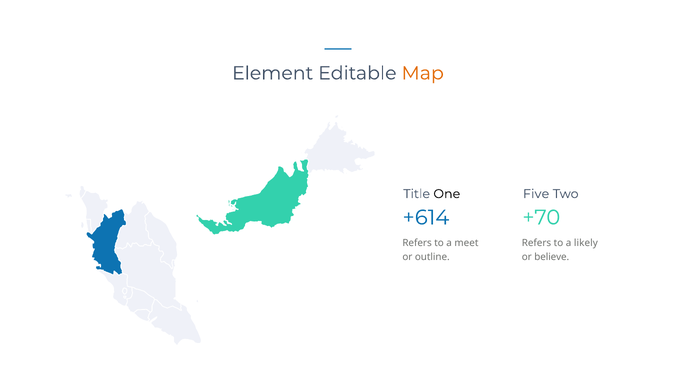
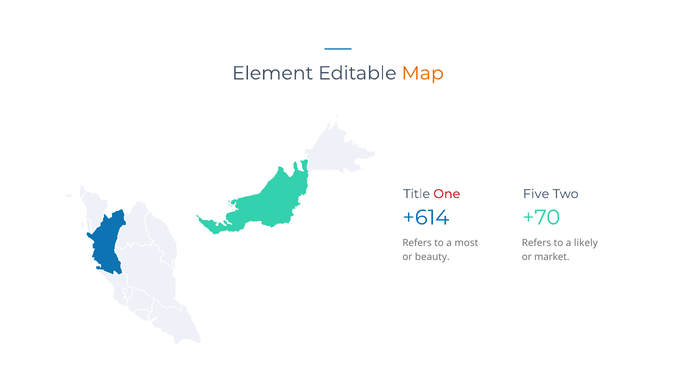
One colour: black -> red (447, 194)
meet: meet -> most (466, 243)
outline: outline -> beauty (432, 257)
believe: believe -> market (552, 257)
